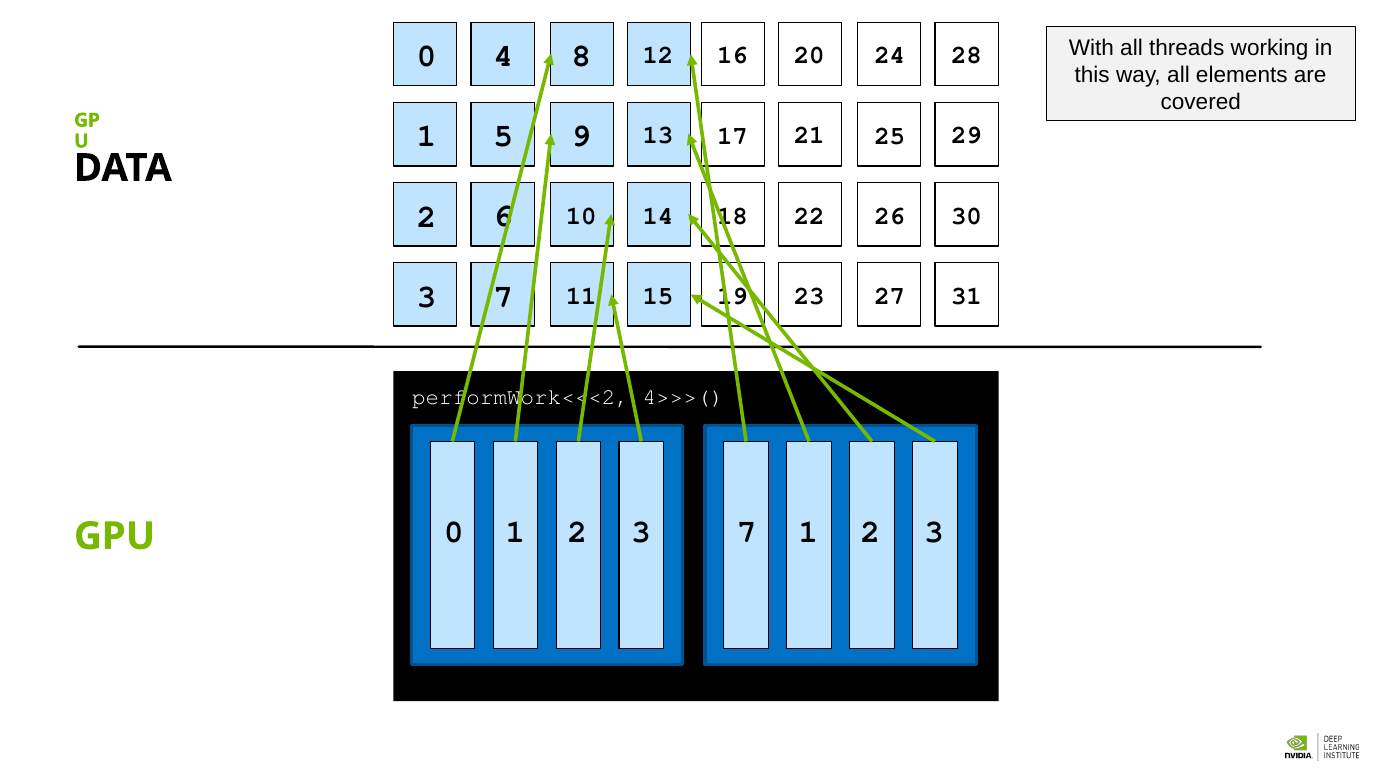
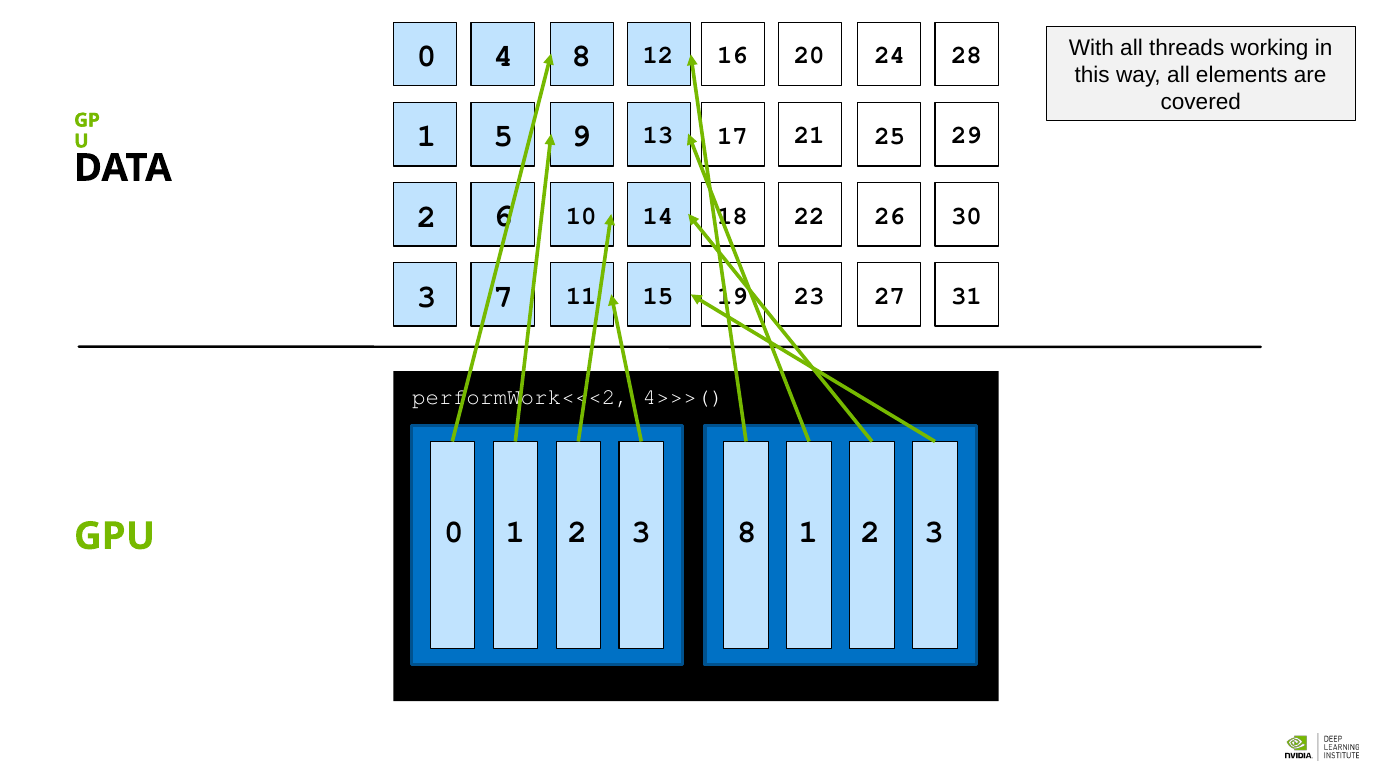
3 7: 7 -> 8 (747, 531)
